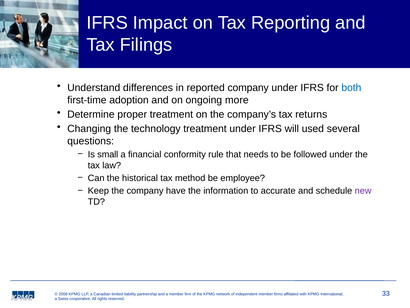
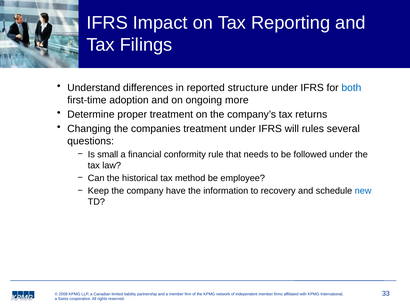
reported company: company -> structure (248, 87)
technology: technology -> companies (156, 128)
used: used -> rules (313, 128)
accurate: accurate -> recovery (278, 191)
new colour: purple -> blue (363, 191)
